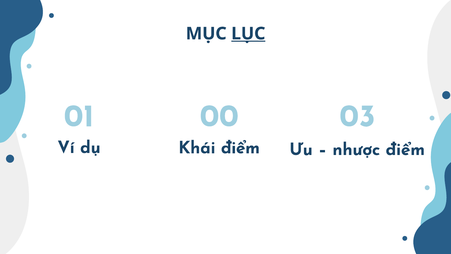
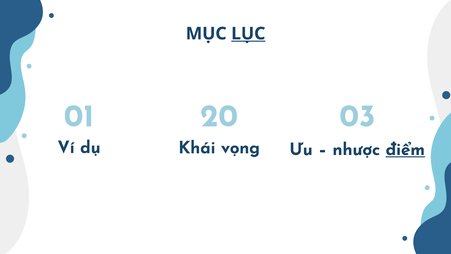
00: 00 -> 20 (219, 116)
Khái điểm: điểm -> vọng (240, 148)
điểm underline: none -> present (405, 149)
